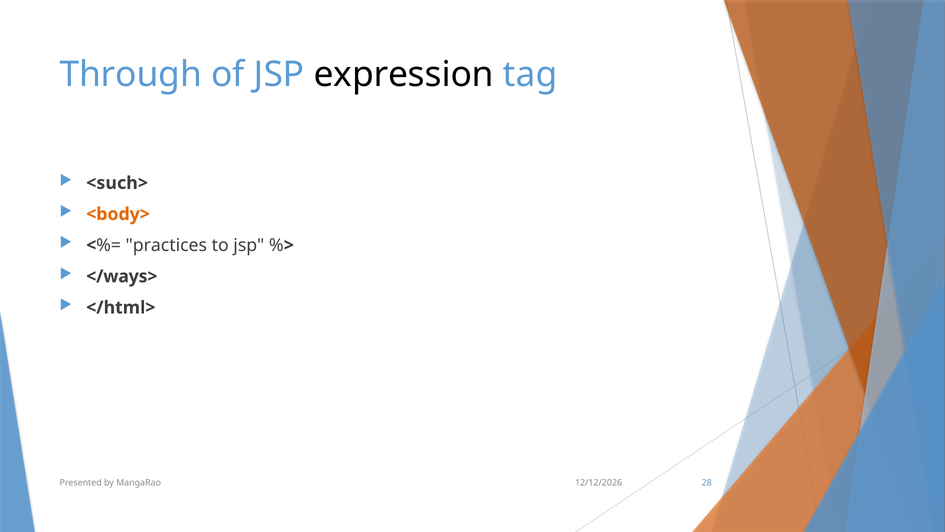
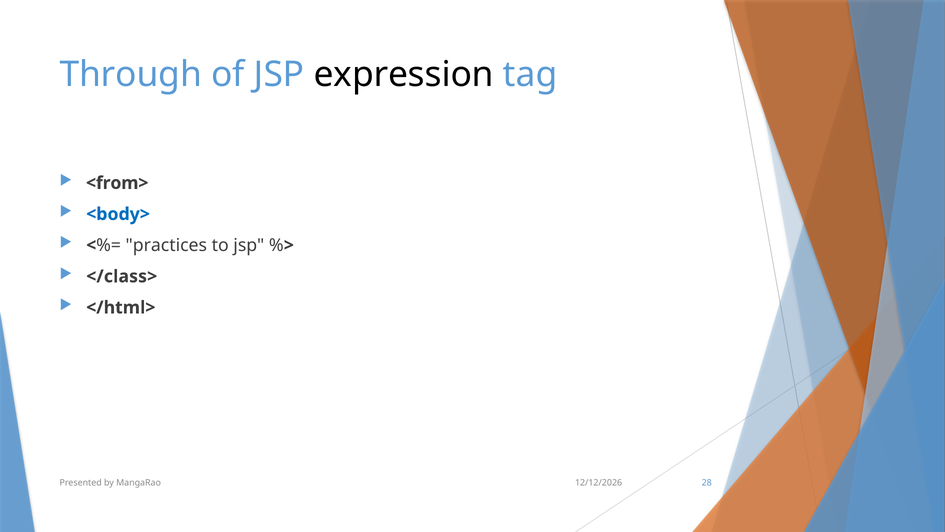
<such>: <such> -> <from> (117, 183)
<body> colour: orange -> blue (118, 214)
</ways>: </ways> -> </class> (122, 276)
